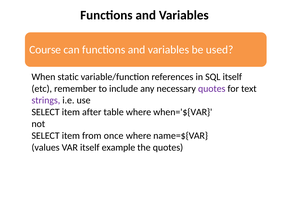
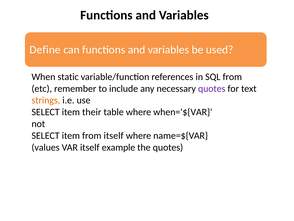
Course: Course -> Define (45, 50)
SQL itself: itself -> from (232, 77)
strings colour: purple -> orange (46, 100)
after: after -> their (92, 112)
from once: once -> itself (114, 135)
